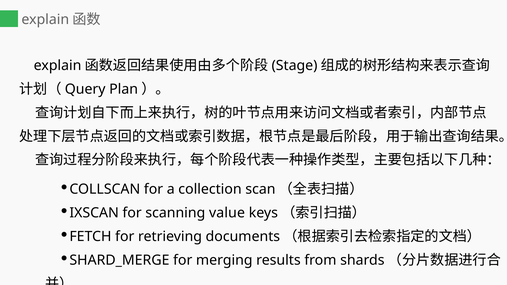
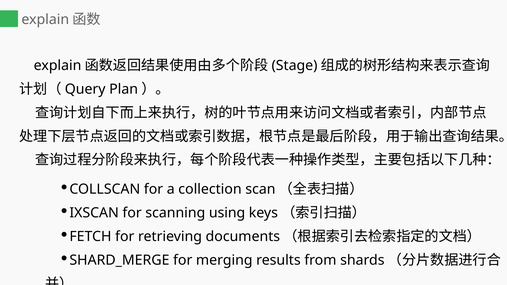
value: value -> using (227, 213)
